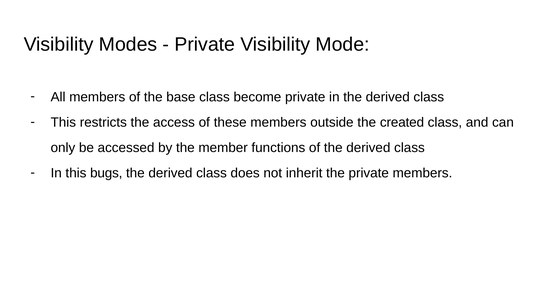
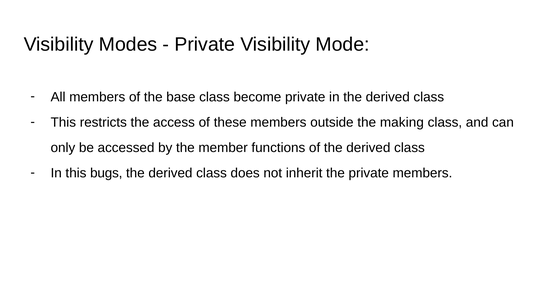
created: created -> making (402, 123)
